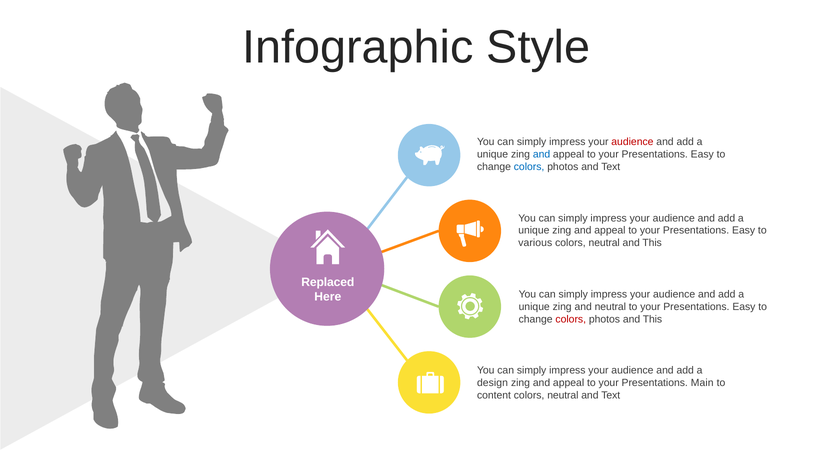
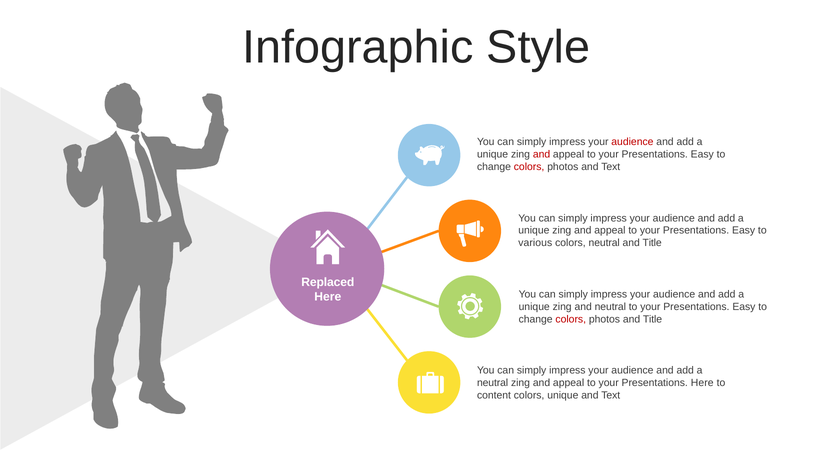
and colour: blue -> red (542, 155)
colors colour: blue -> red (529, 167)
This: This -> Title (652, 243)
photos and This: This -> Title (652, 319)
design: design -> neutral (493, 383)
Presentations Main: Main -> Here (702, 383)
neutral: neutral -> unique (563, 396)
